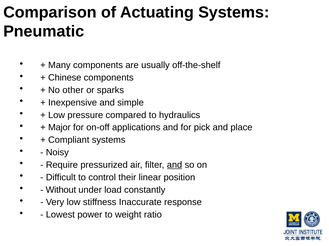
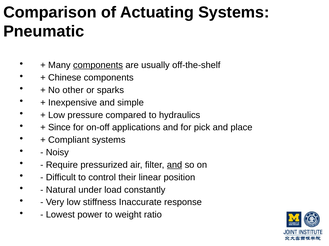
components underline: none -> present (98, 65)
Major: Major -> Since (59, 128)
Without: Without -> Natural (61, 190)
